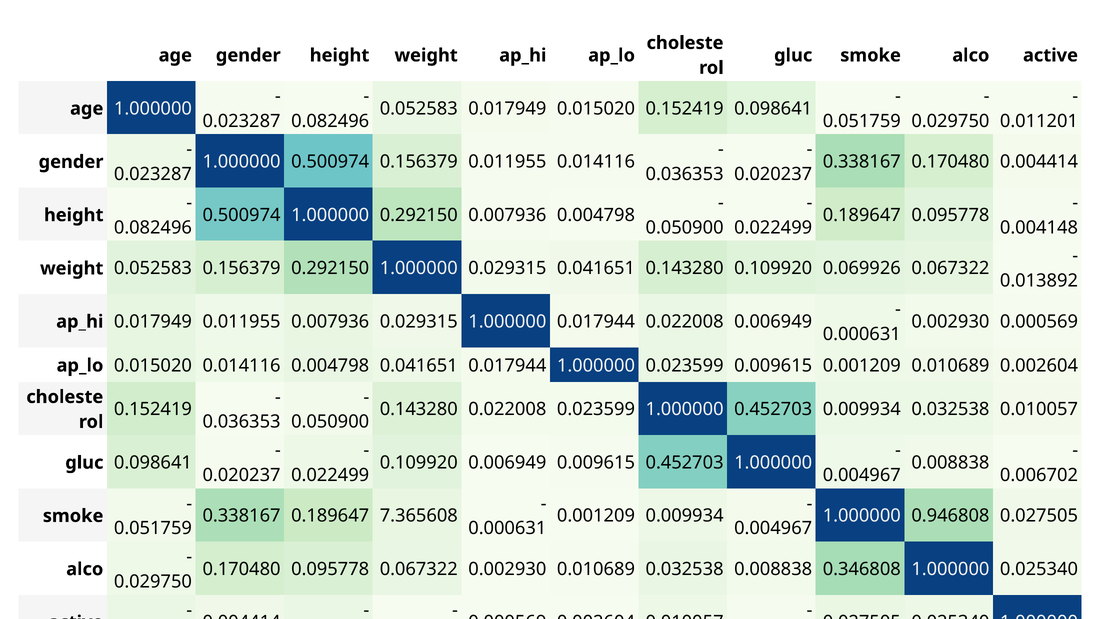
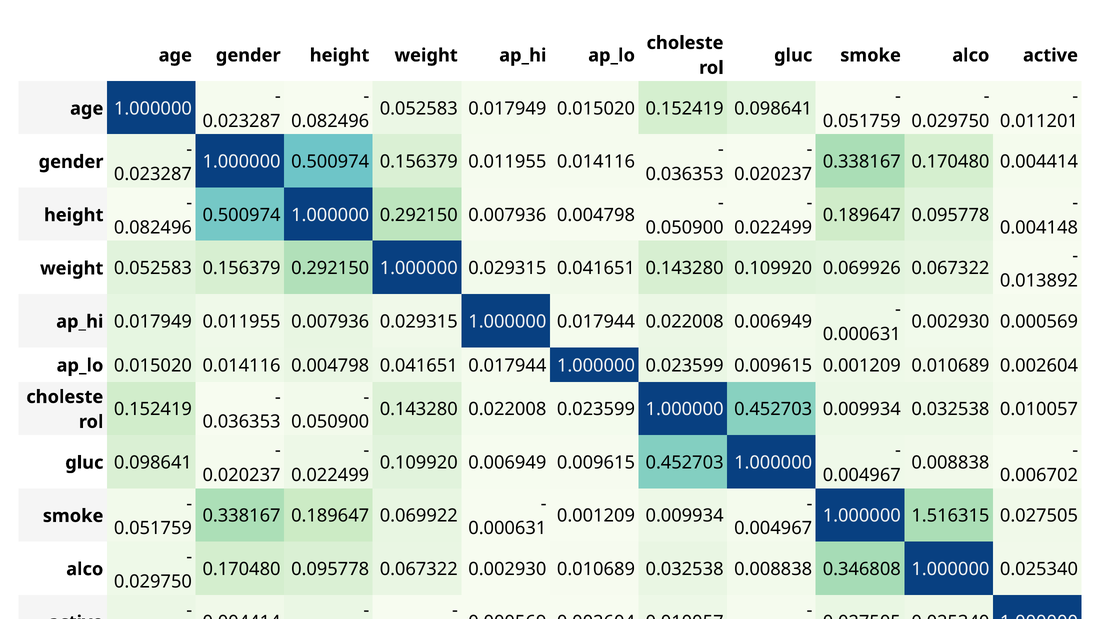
7.365608: 7.365608 -> 0.069922 (419, 516)
0.946808: 0.946808 -> 1.516315 (950, 516)
